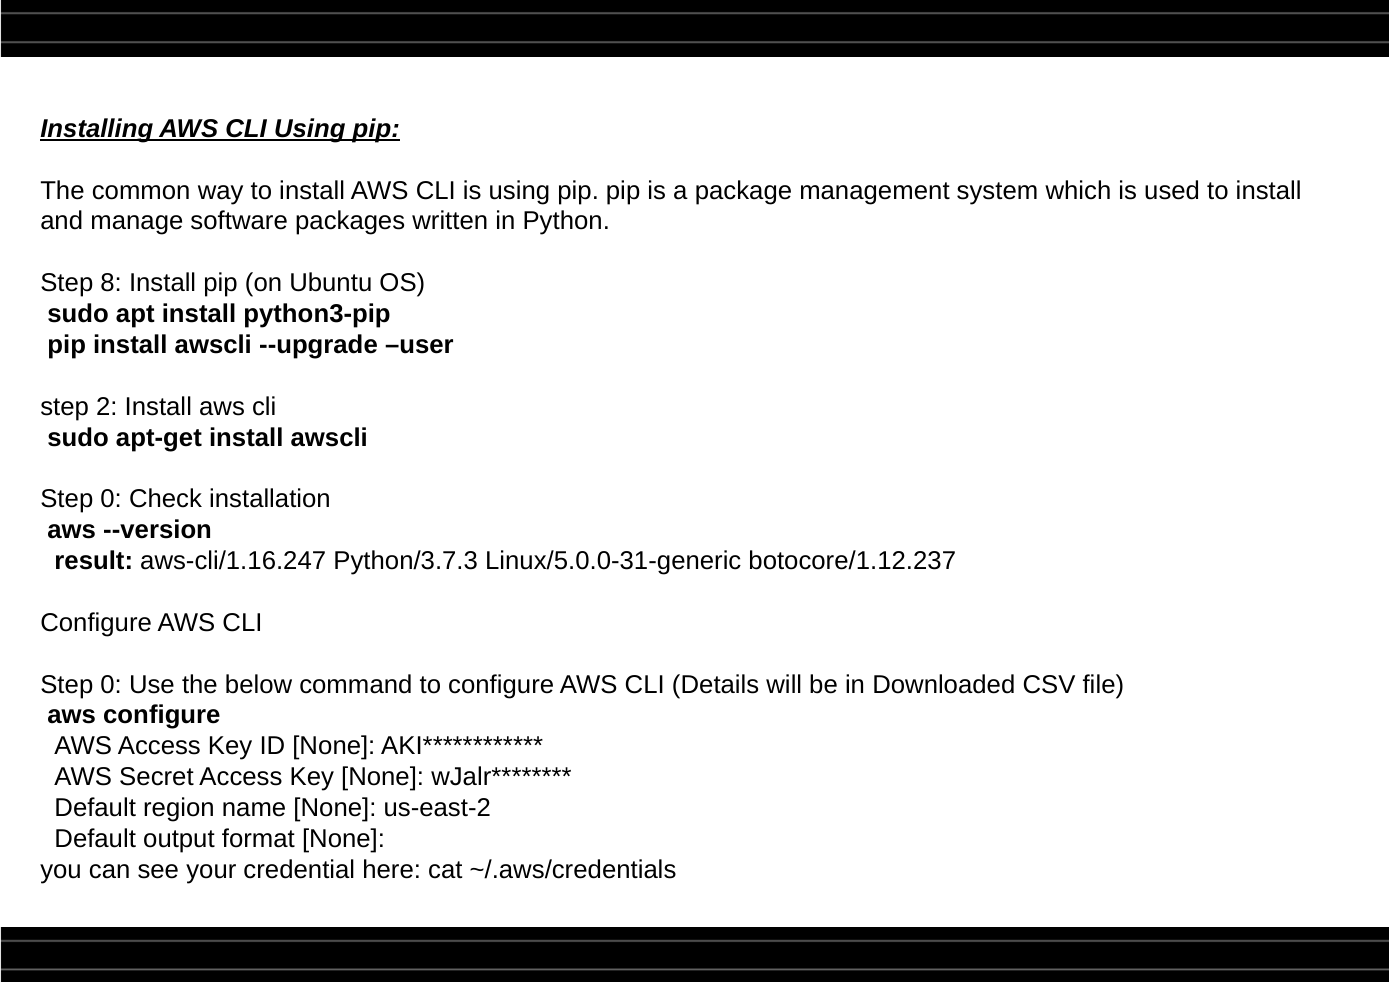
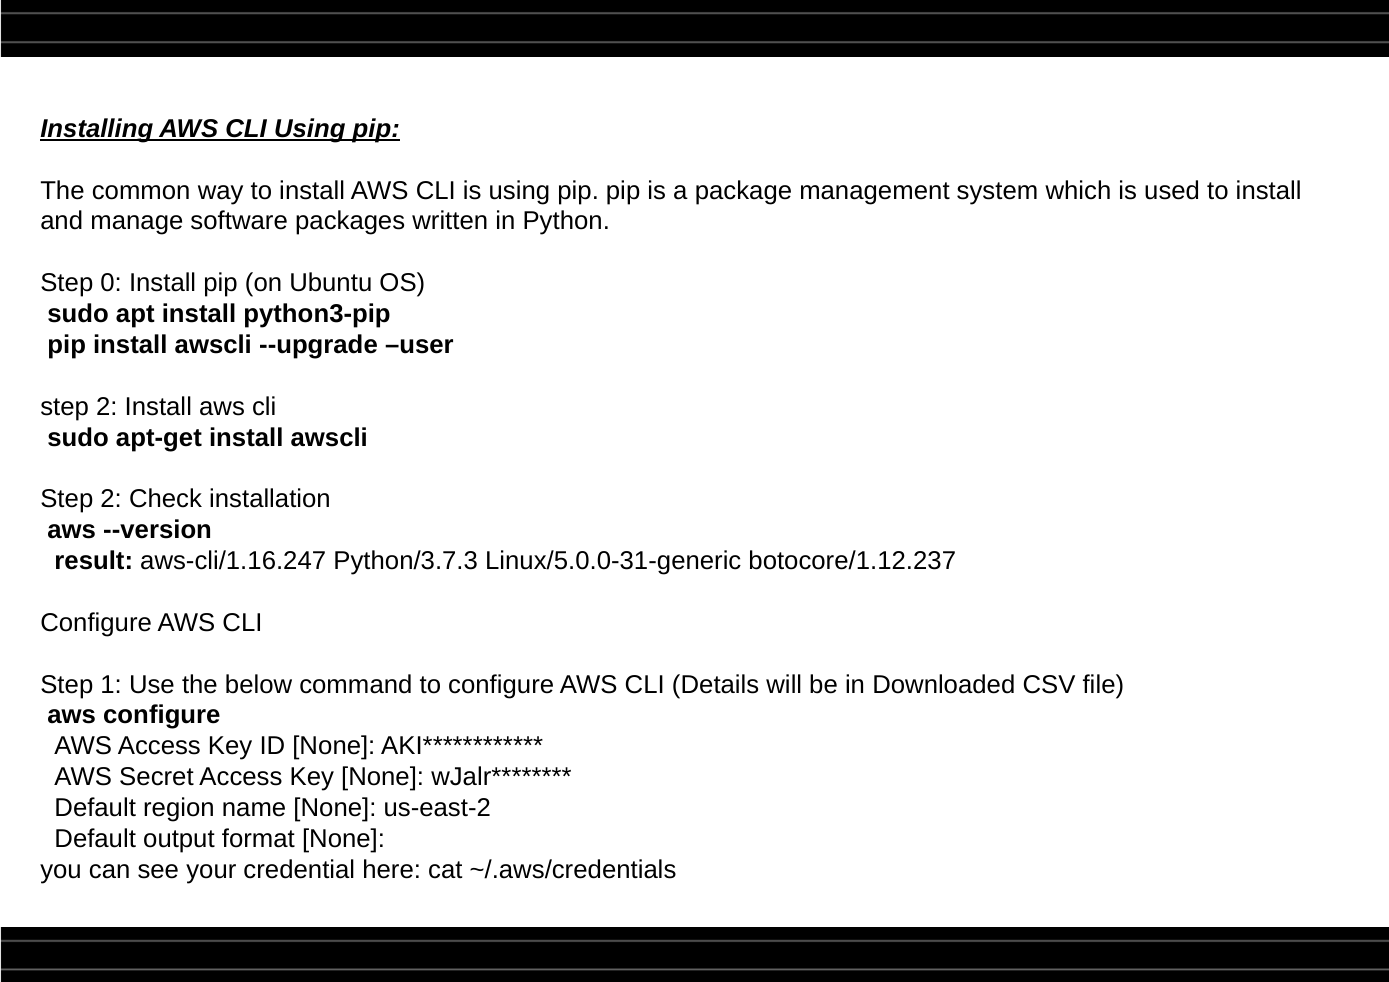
Step 8: 8 -> 0 (111, 283)
0: 0 -> 2 (111, 499)
0: 0 -> 1 (111, 684)
